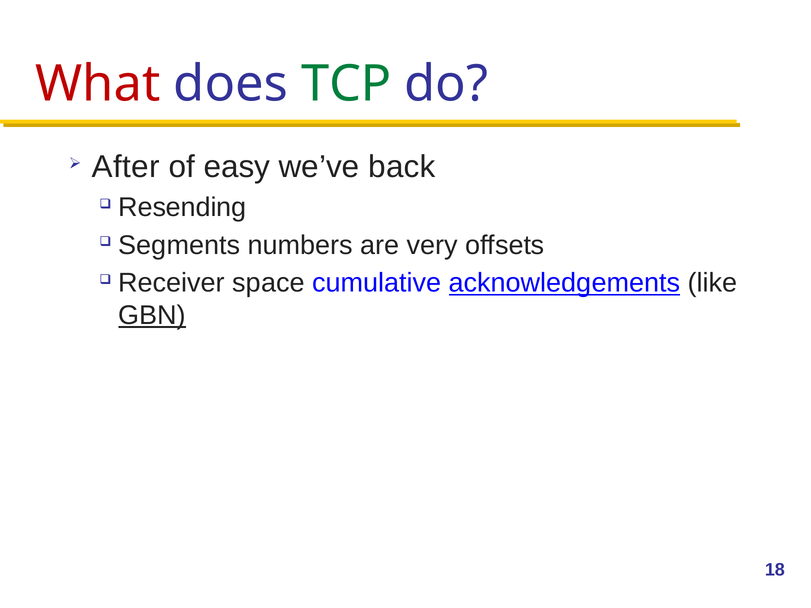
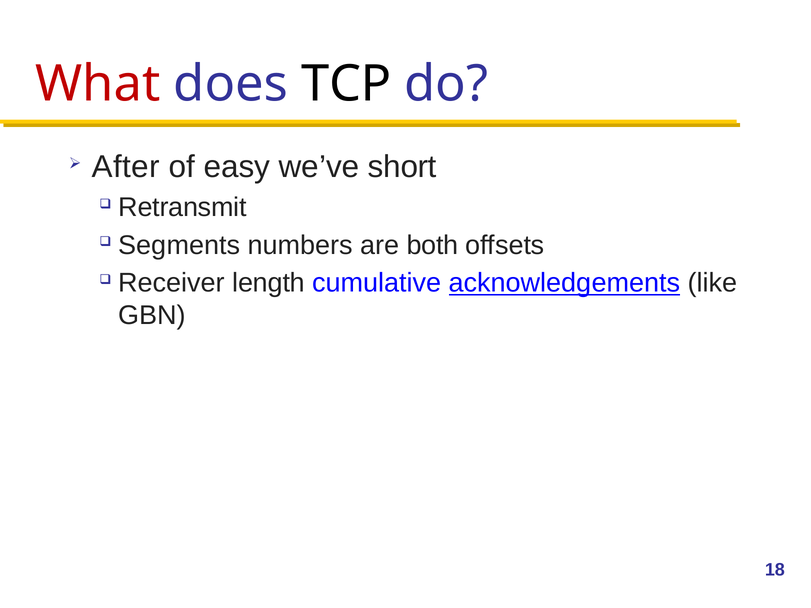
TCP colour: green -> black (346, 84)
back: back -> short (402, 167)
Resending: Resending -> Retransmit (182, 207)
very: very -> both (432, 245)
space: space -> length (269, 283)
GBN underline: present -> none (152, 316)
